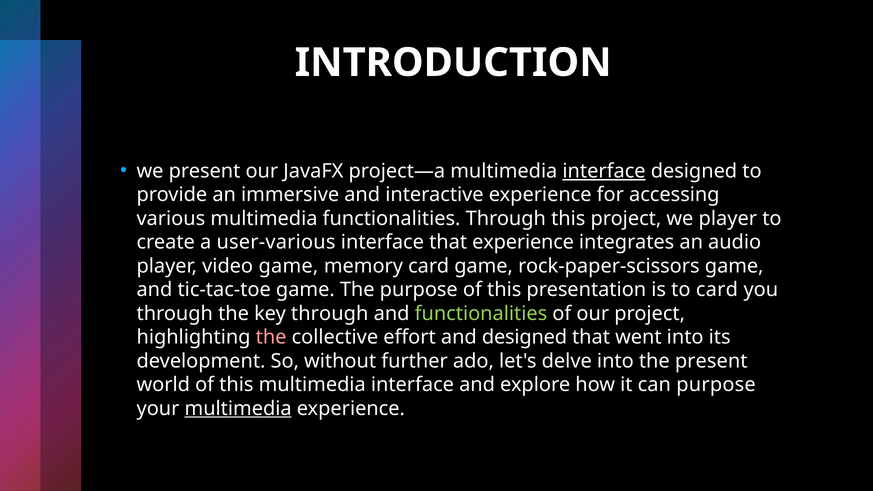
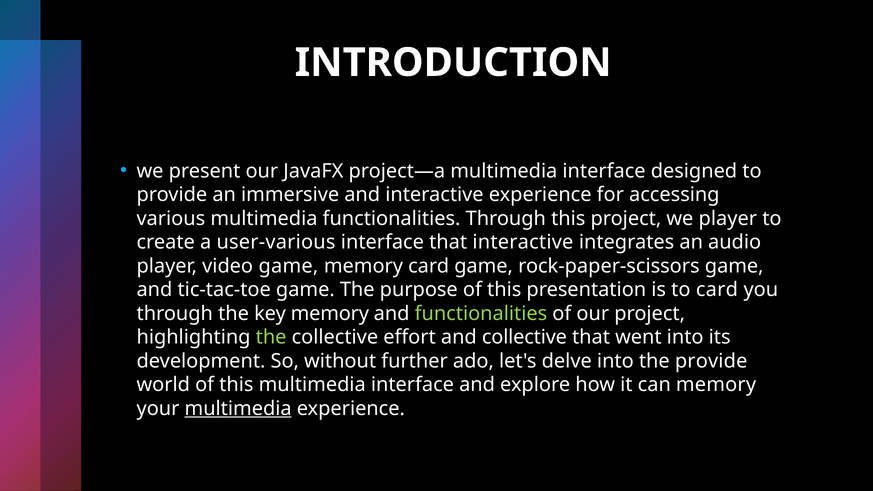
interface underline: present -> none (604, 171)
that experience: experience -> interactive (523, 242)
key through: through -> memory (330, 314)
the colour: pink -> light green (271, 337)
and designed: designed -> collective (524, 337)
the present: present -> provide (711, 361)
can purpose: purpose -> memory (716, 385)
